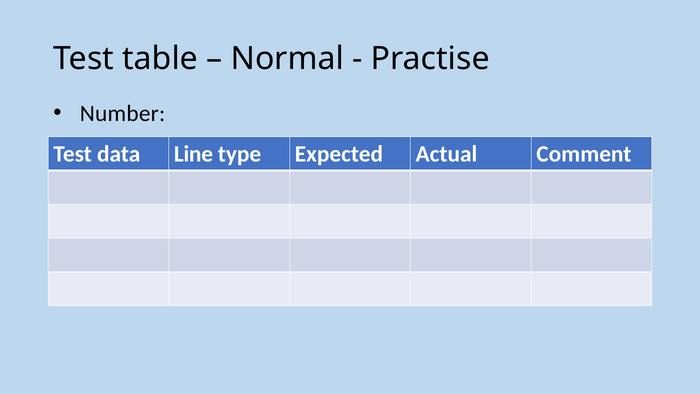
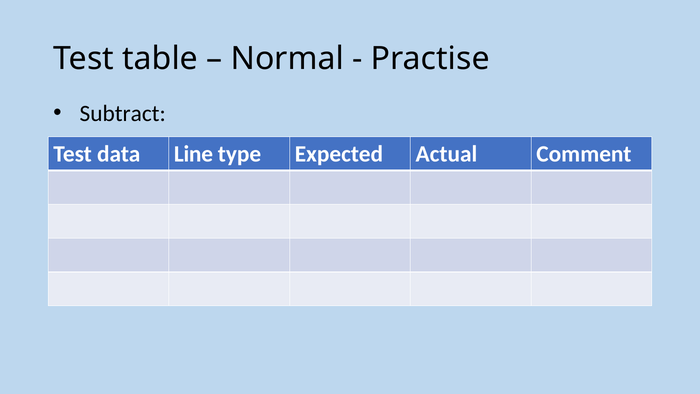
Number: Number -> Subtract (123, 113)
